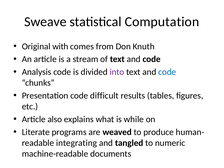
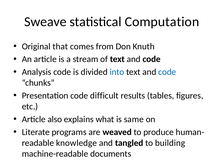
with: with -> that (60, 46)
into colour: purple -> blue (117, 72)
while: while -> same (134, 119)
integrating: integrating -> knowledge (77, 143)
numeric: numeric -> building (170, 143)
